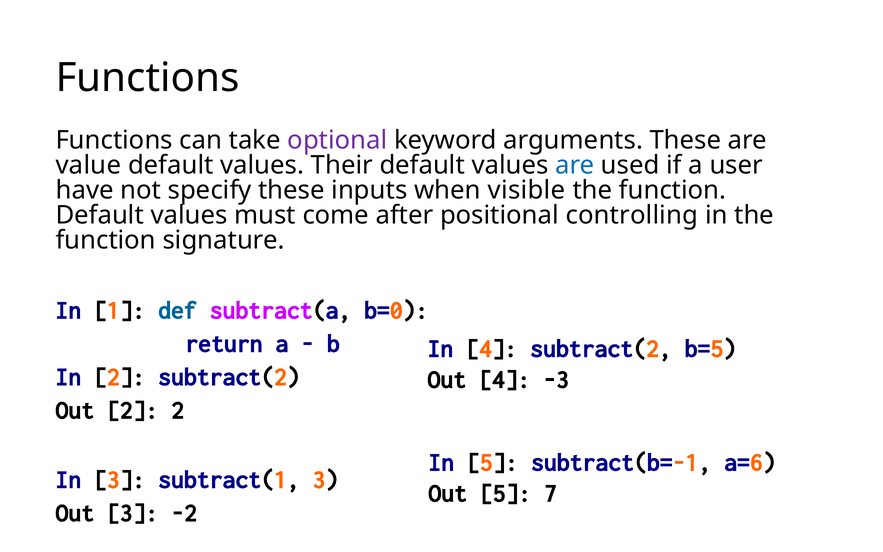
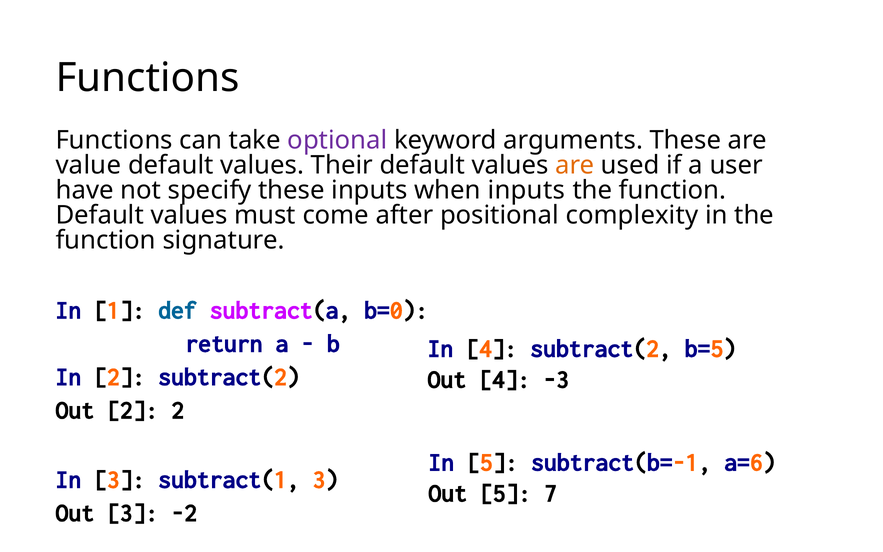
are colour: blue -> orange (575, 165)
when visible: visible -> inputs (526, 190)
controlling: controlling -> complexity (632, 215)
